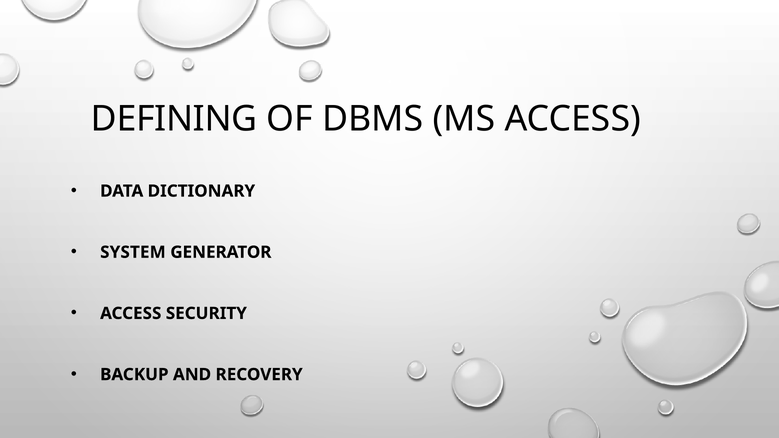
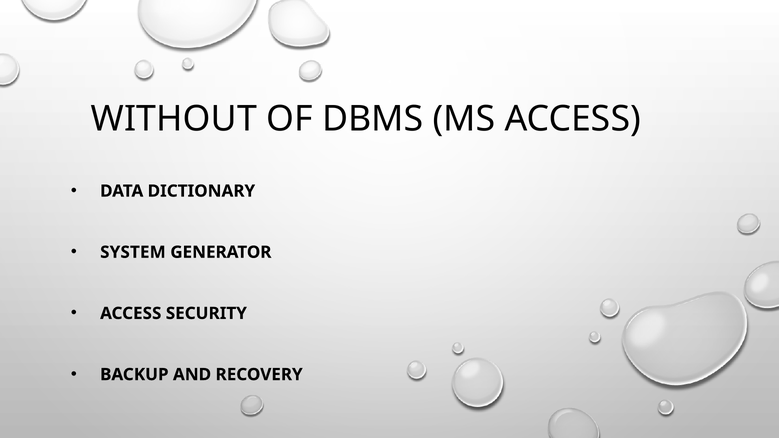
DEFINING: DEFINING -> WITHOUT (174, 119)
